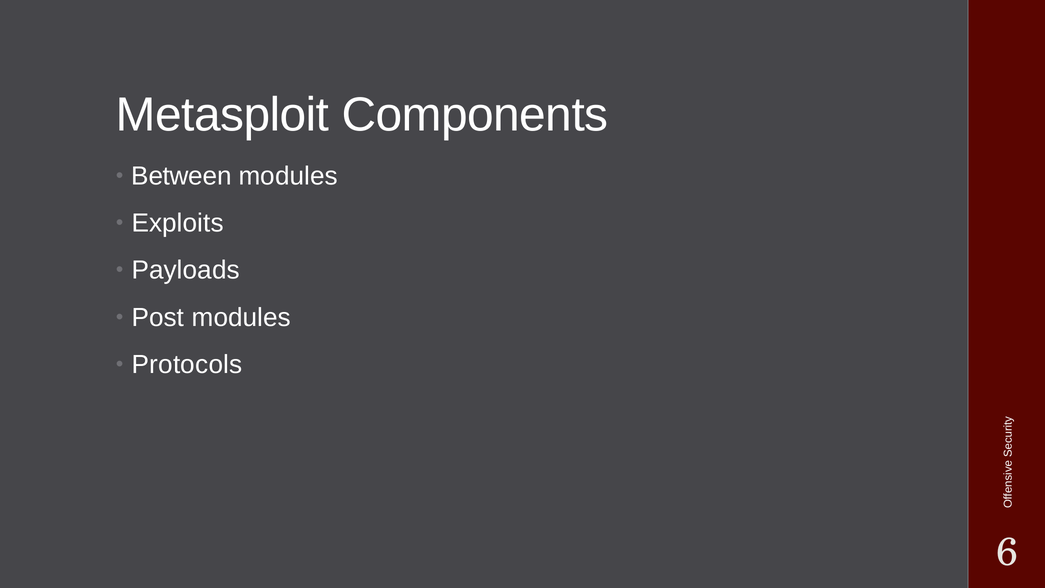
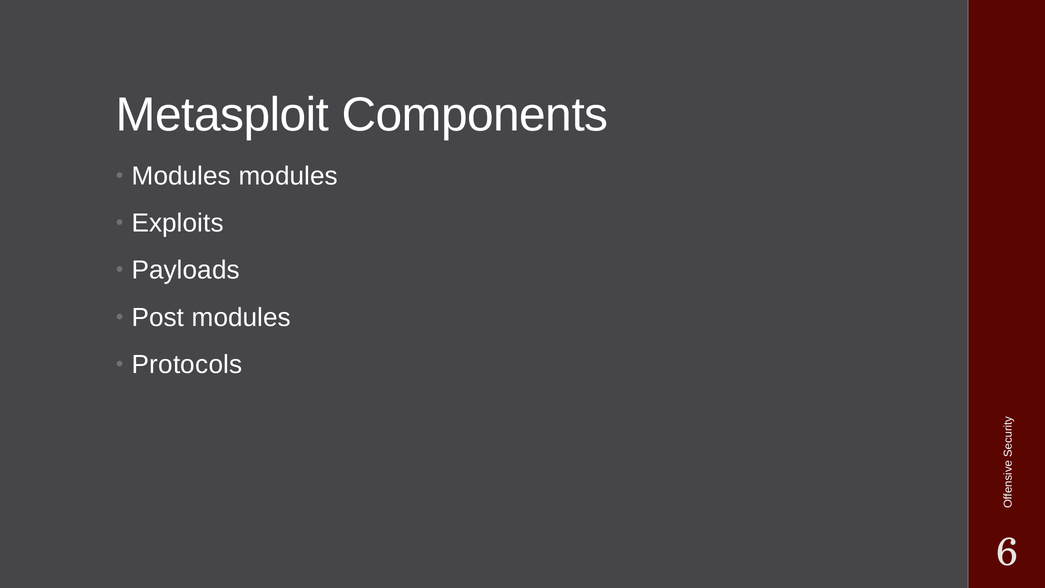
Between: Between -> Modules (181, 176)
